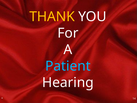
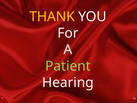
Patient colour: light blue -> light green (68, 66)
